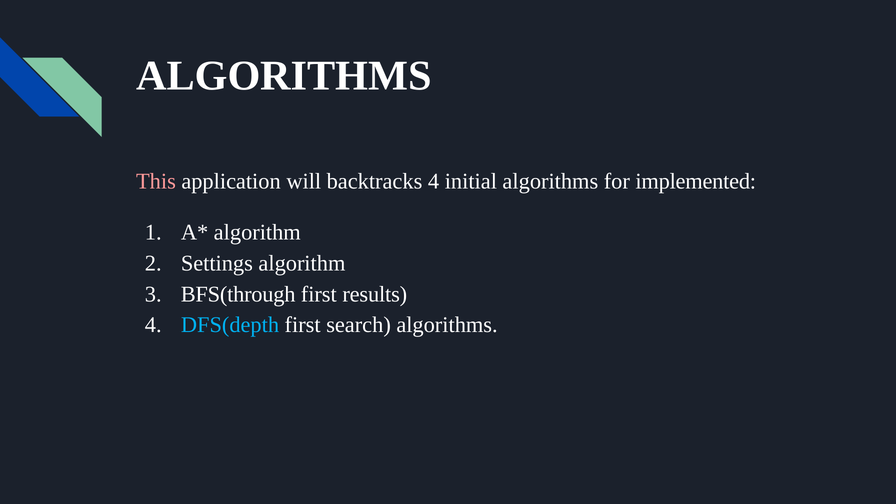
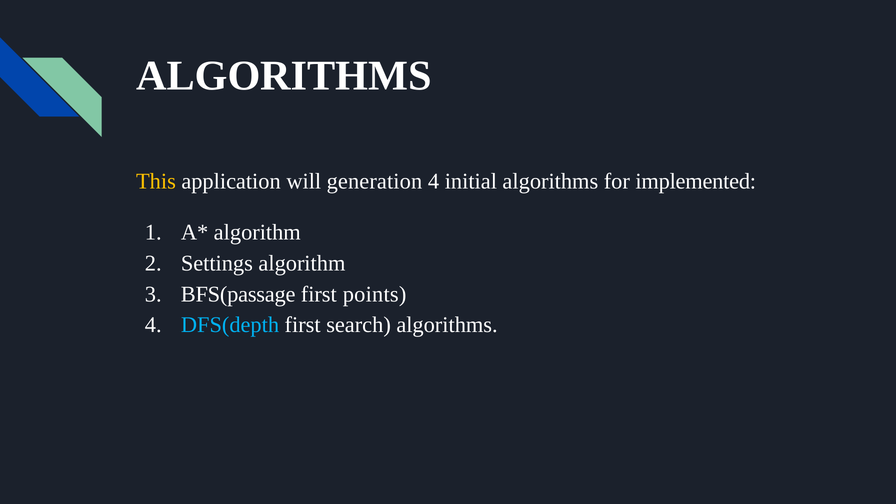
This colour: pink -> yellow (156, 182)
backtracks: backtracks -> generation (374, 182)
BFS(through: BFS(through -> BFS(passage (238, 294)
results: results -> points (375, 294)
